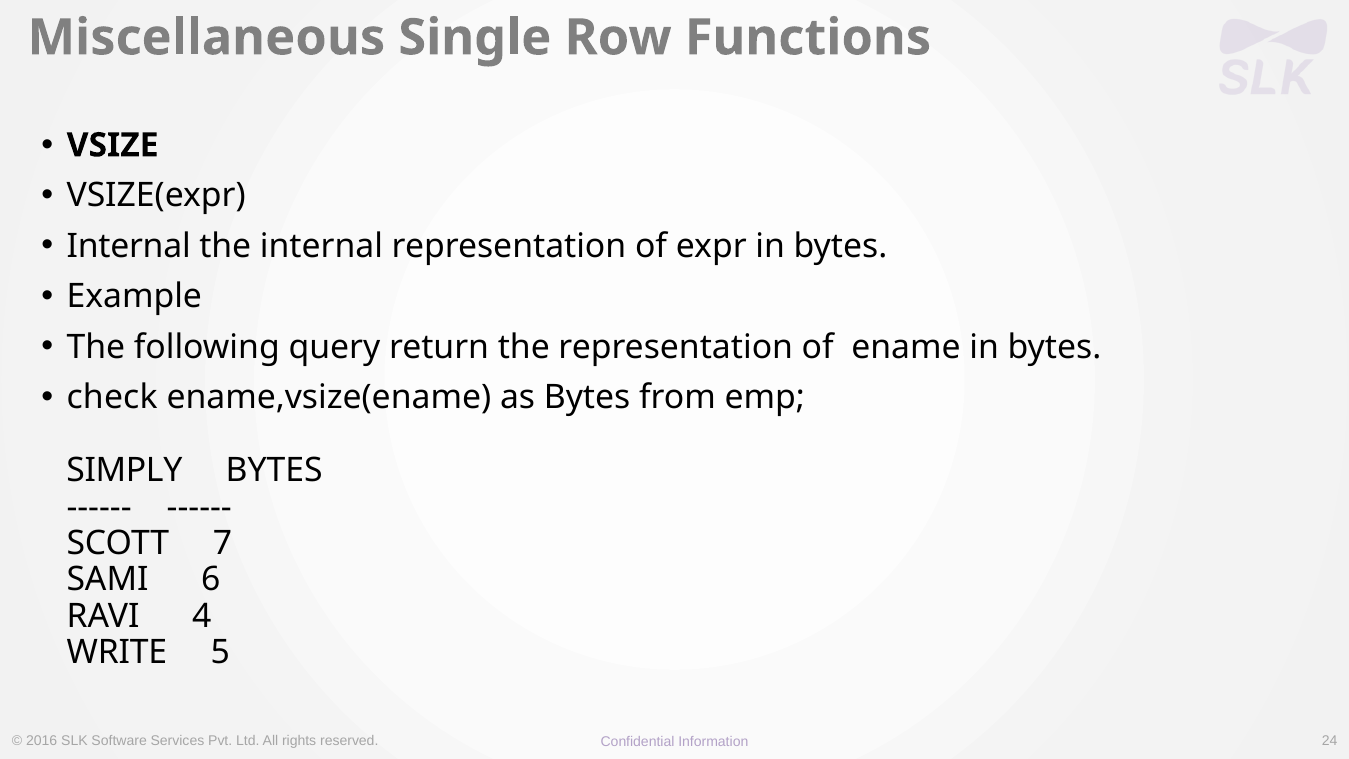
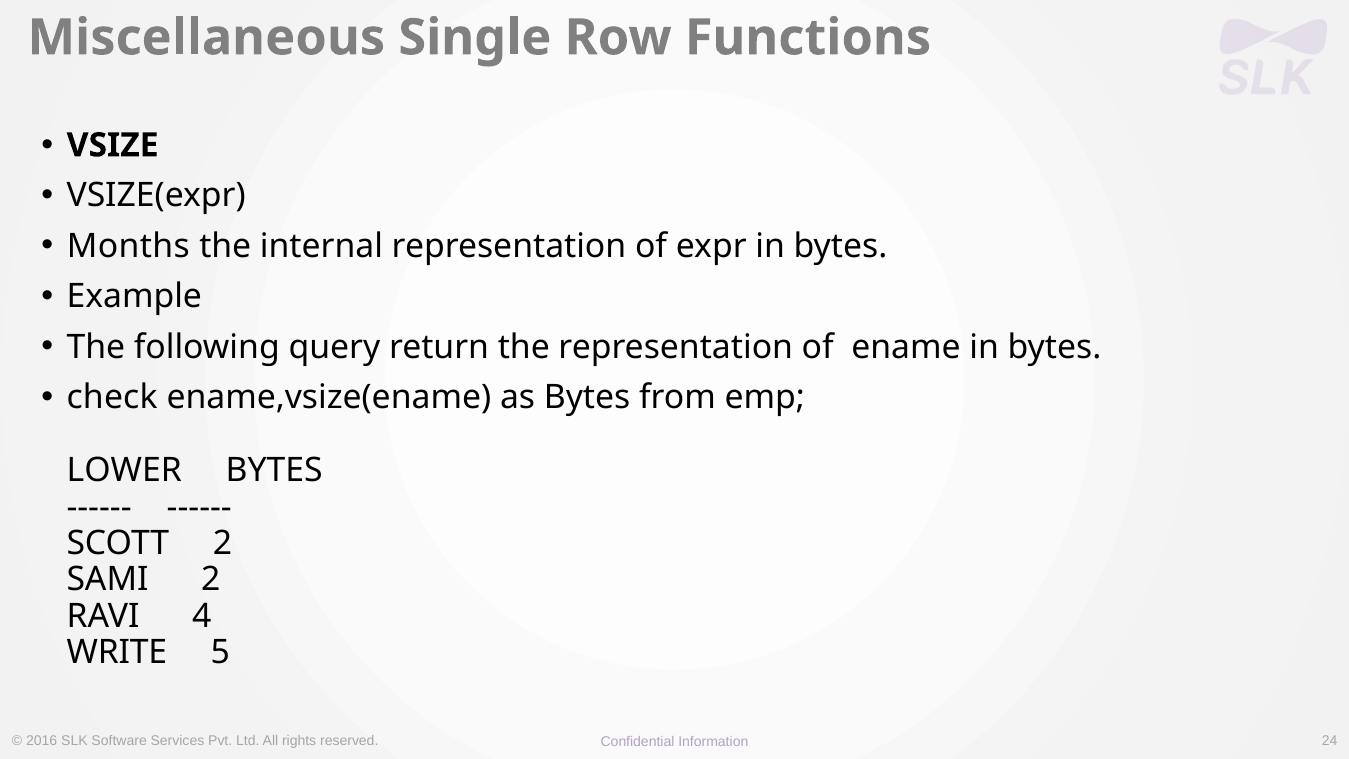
Internal: Internal -> Months (128, 246)
SIMPLY: SIMPLY -> LOWER (124, 470)
SCOTT 7: 7 -> 2 (223, 543)
SAMI 6: 6 -> 2 (211, 580)
